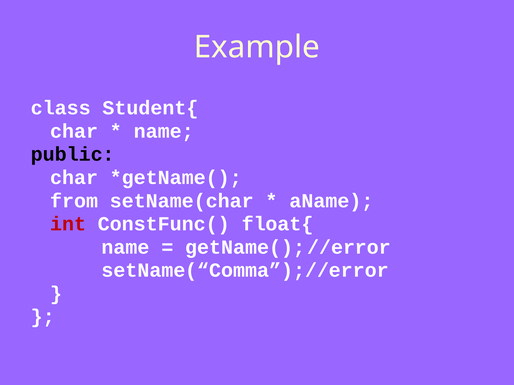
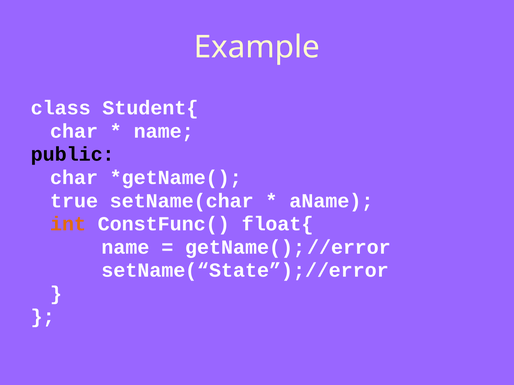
from: from -> true (74, 201)
int colour: red -> orange (68, 224)
setName(“Comma”);//error: setName(“Comma”);//error -> setName(“State”);//error (245, 271)
